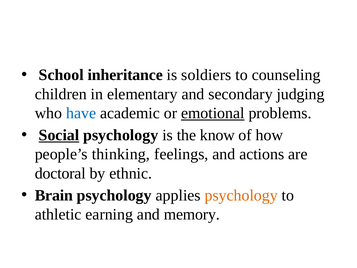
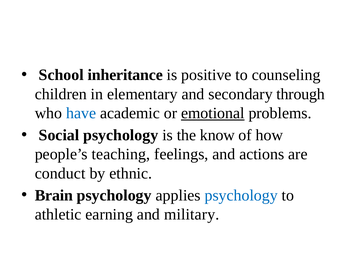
soldiers: soldiers -> positive (206, 75)
judging: judging -> through (301, 94)
Social underline: present -> none (59, 135)
thinking: thinking -> teaching (121, 154)
doctoral: doctoral -> conduct (60, 173)
psychology colour: orange -> blue (241, 195)
memory: memory -> military (192, 214)
